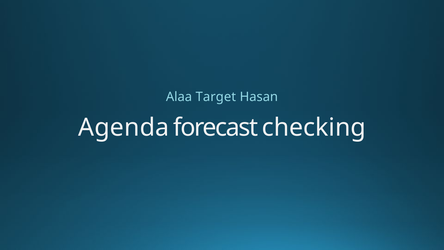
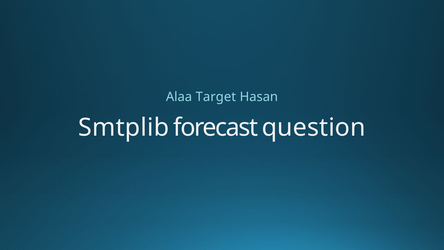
Agenda: Agenda -> Smtplib (124, 127)
checking: checking -> question (314, 127)
